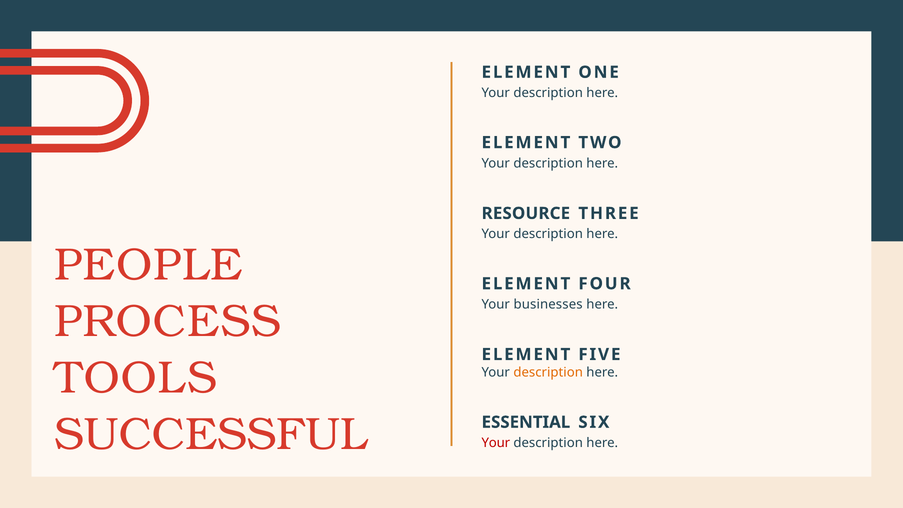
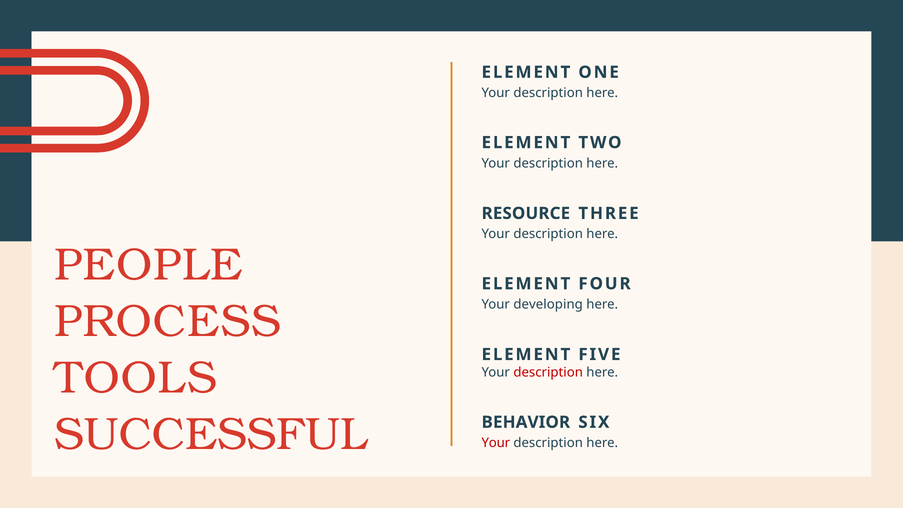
businesses: businesses -> developing (548, 304)
description colour: orange -> red (548, 372)
ESSENTIAL: ESSENTIAL -> BEHAVIOR (526, 422)
